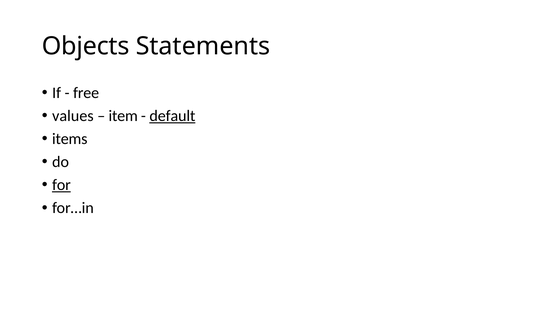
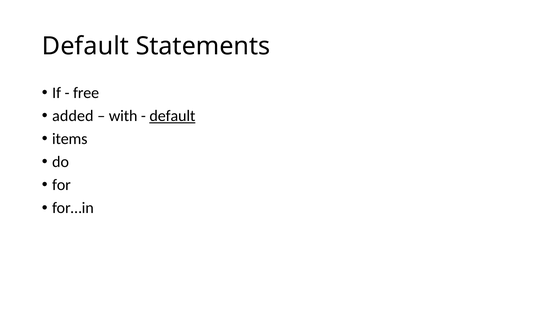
Objects: Objects -> Default (85, 46)
values: values -> added (73, 116)
item: item -> with (123, 116)
for underline: present -> none (61, 185)
